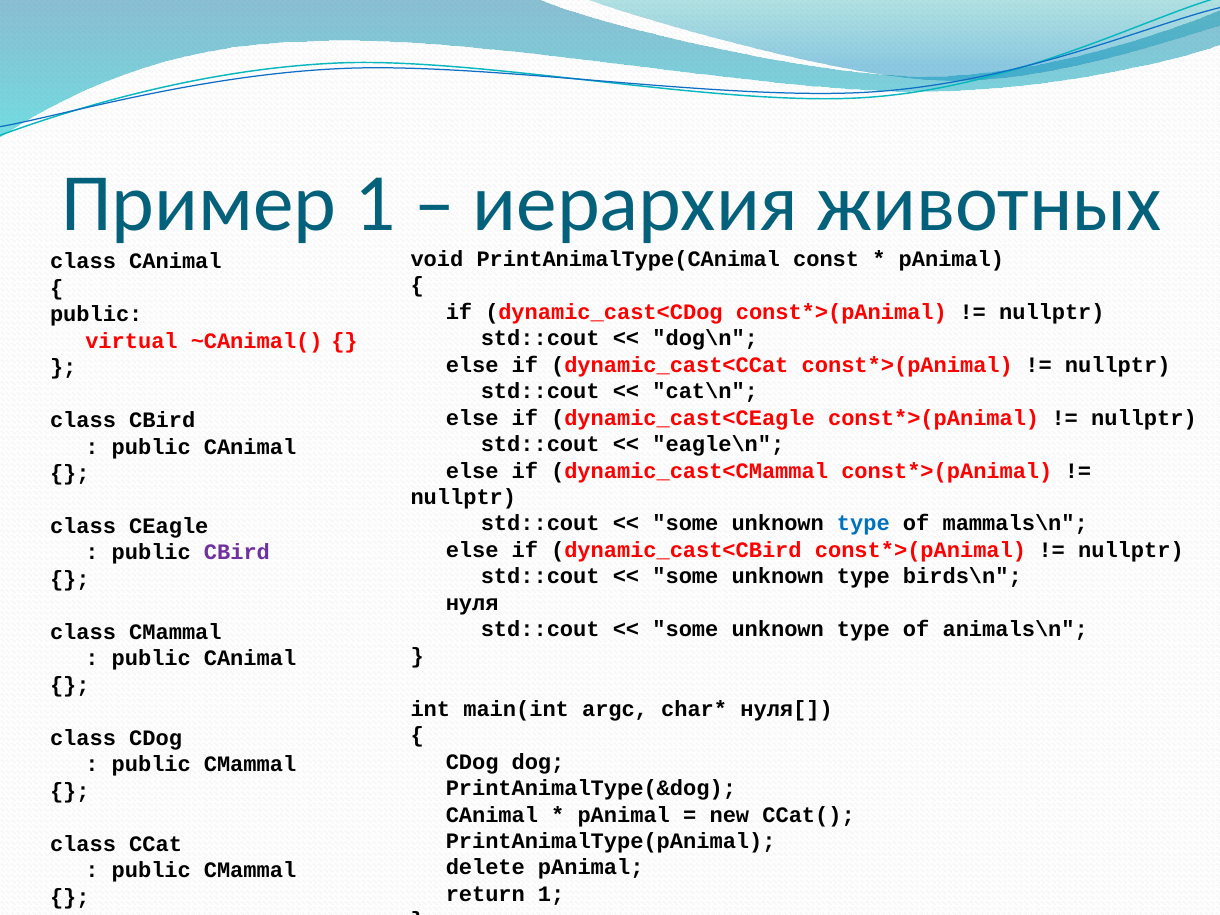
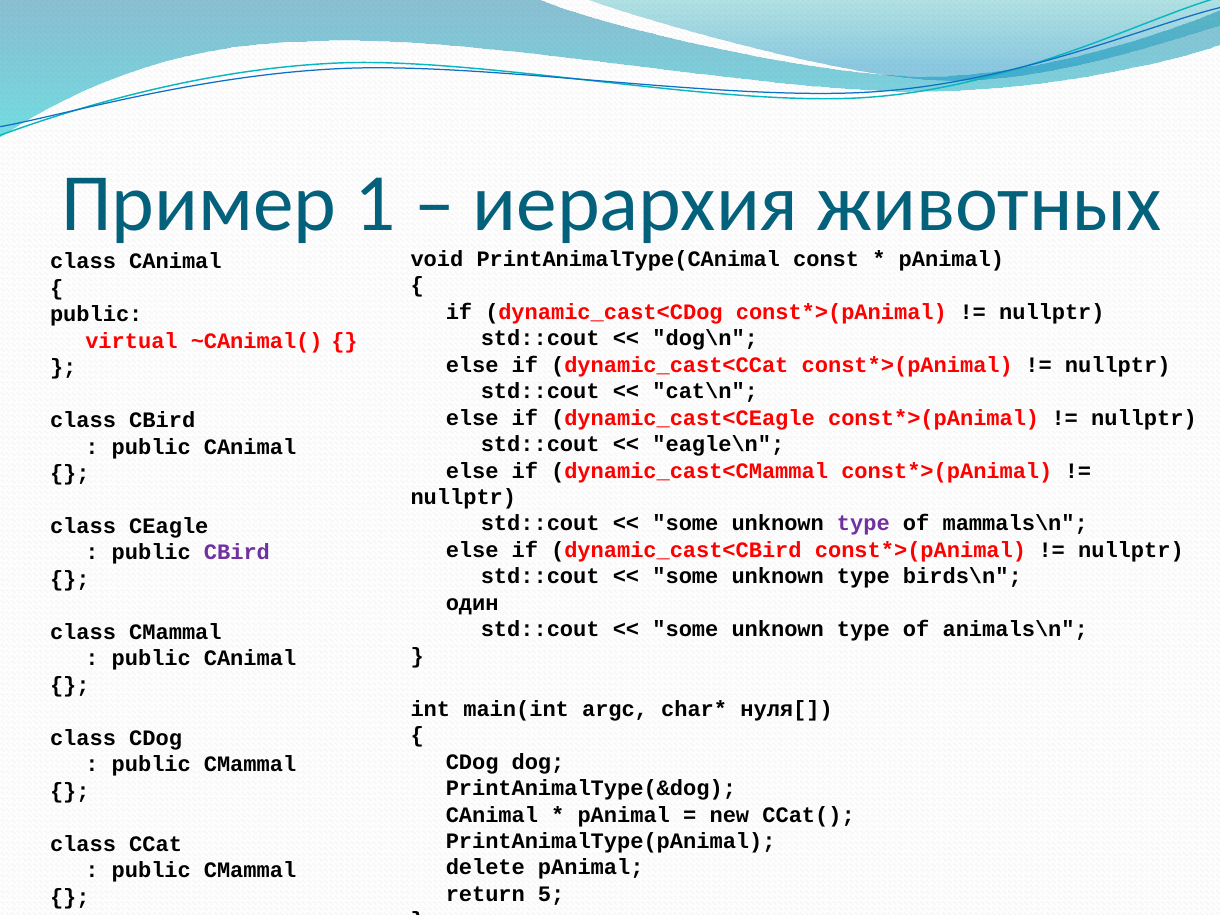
type colour: blue -> purple (863, 524)
нуля: нуля -> один (472, 603)
return 1: 1 -> 5 (551, 894)
